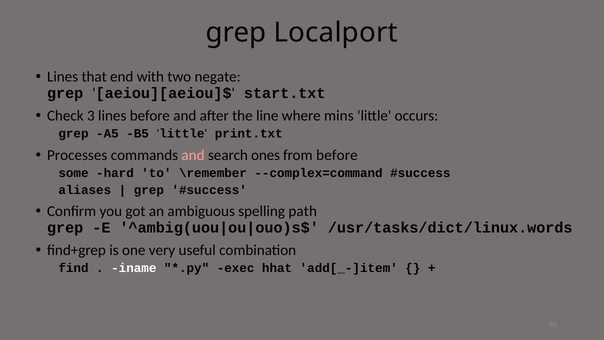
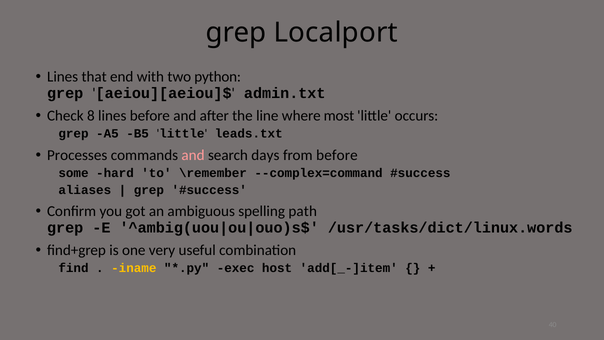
negate: negate -> python (218, 77)
start.txt: start.txt -> admin.txt (285, 93)
3: 3 -> 8 (91, 116)
mins: mins -> most (339, 116)
print.txt: print.txt -> leads.txt (249, 134)
ones: ones -> days (265, 155)
iname colour: white -> yellow (134, 268)
hhat: hhat -> host (277, 268)
